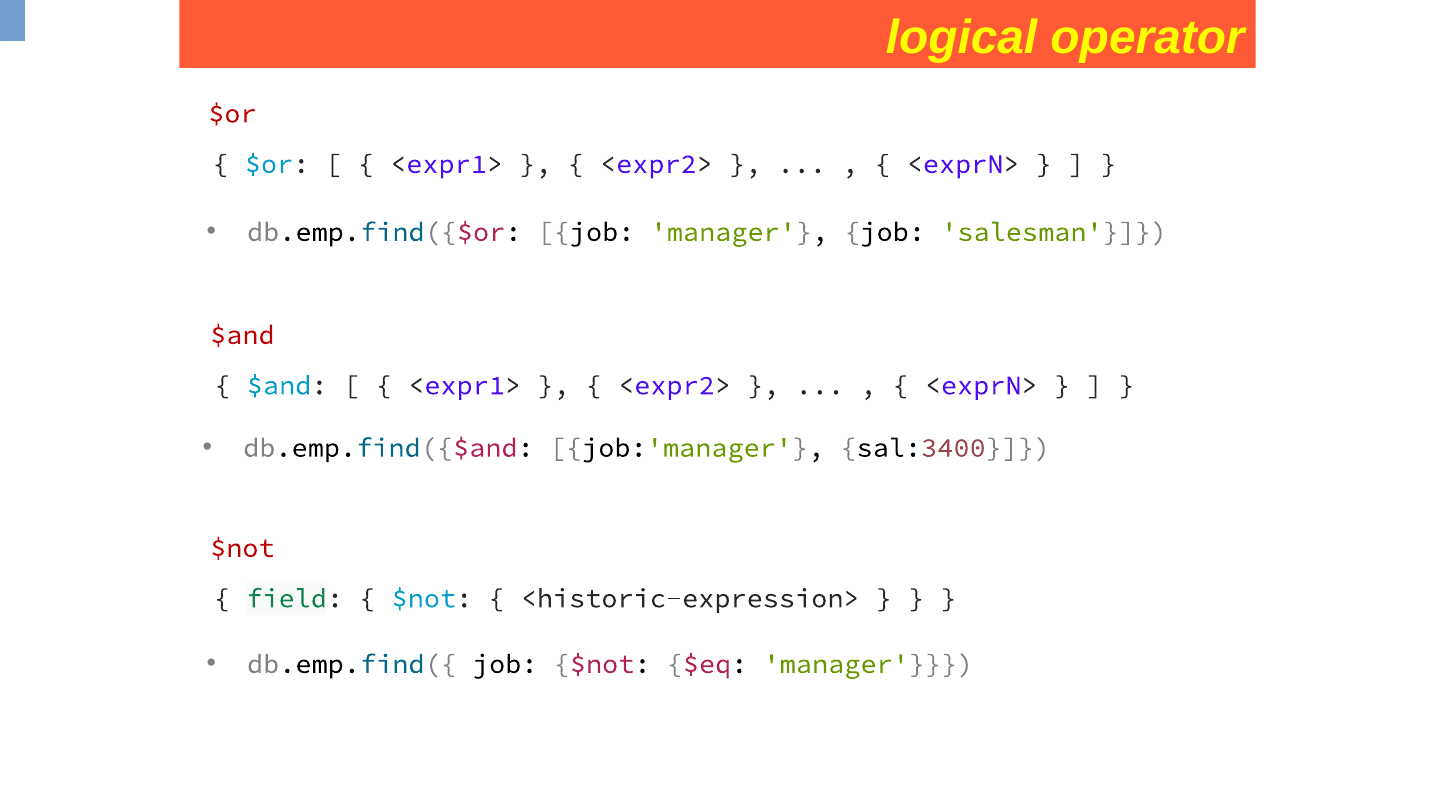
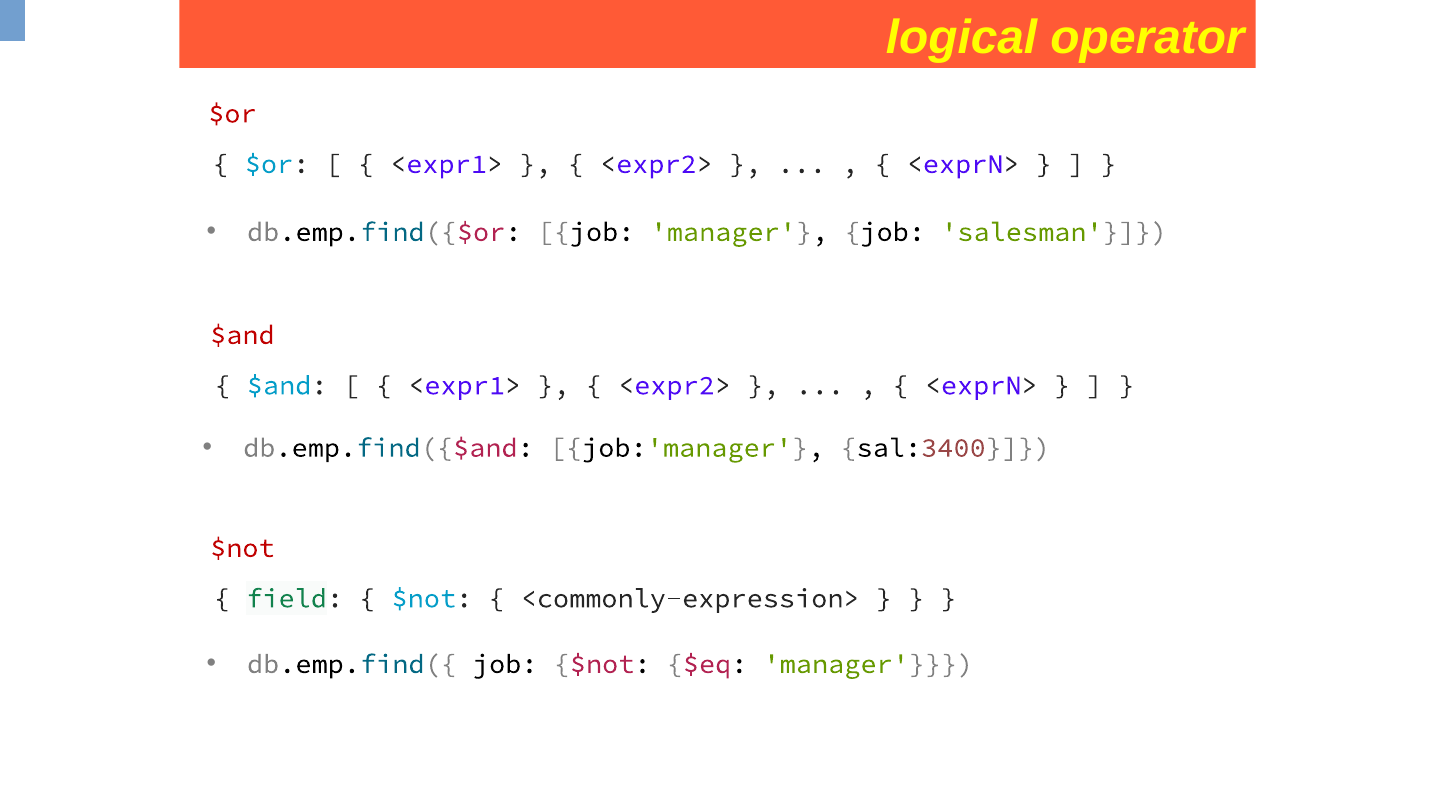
<historic-expression>: <historic-expression> -> <commonly-expression> (690, 599)
